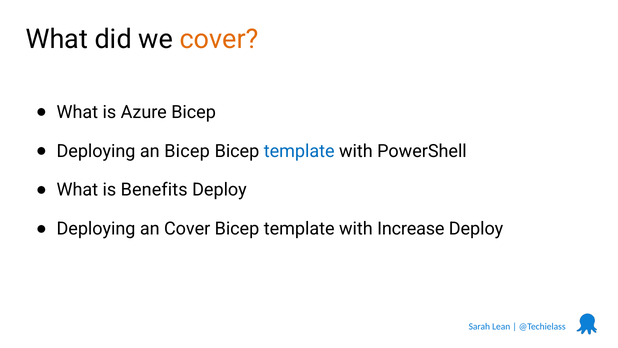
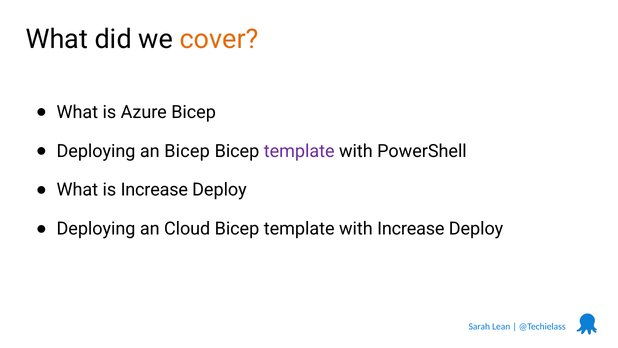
template colour: blue -> purple (299, 151)
is Benefits: Benefits -> Increase (154, 190)
an Cover: Cover -> Cloud (187, 229)
